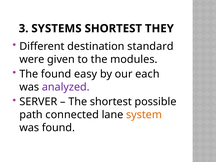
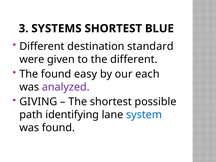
THEY: THEY -> BLUE (159, 29)
the modules: modules -> different (134, 59)
SERVER: SERVER -> GIVING (38, 102)
connected: connected -> identifying (72, 115)
system colour: orange -> blue (144, 115)
